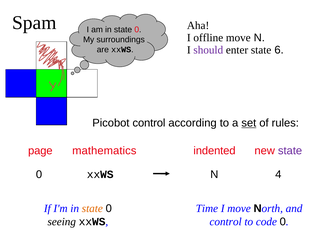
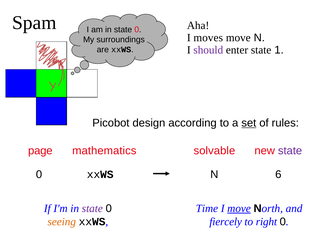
offline: offline -> moves (208, 38)
6: 6 -> 1 (279, 50)
Picobot control: control -> design (149, 123)
indented: indented -> solvable (214, 151)
4: 4 -> 6 (278, 175)
state colour: orange -> purple (92, 209)
move underline: none -> present (239, 209)
seeing colour: black -> orange (62, 222)
control: control -> fiercely (226, 222)
code: code -> right (266, 222)
